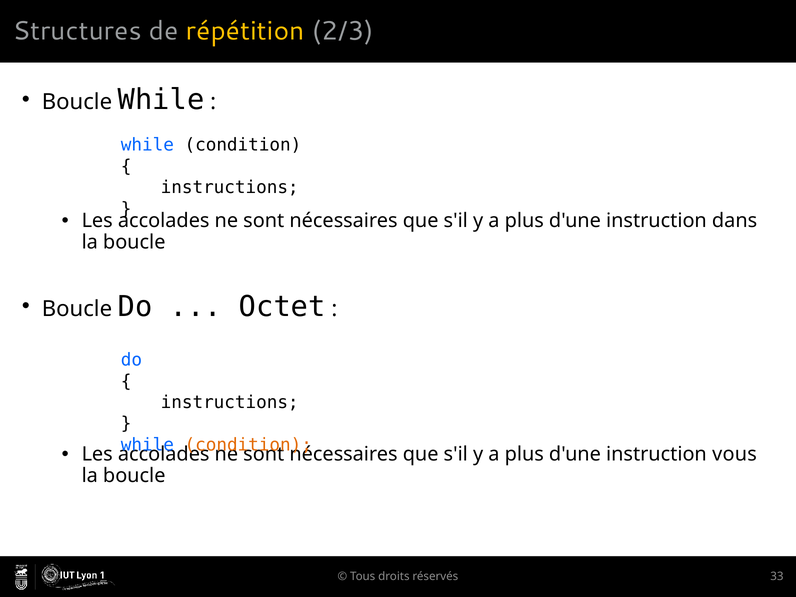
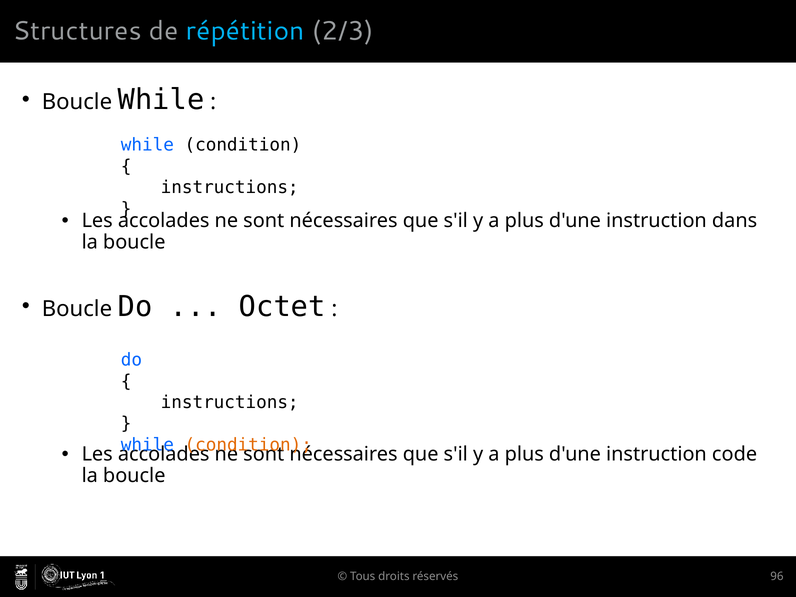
répétition colour: yellow -> light blue (245, 31)
vous: vous -> code (735, 454)
33: 33 -> 96 (777, 577)
